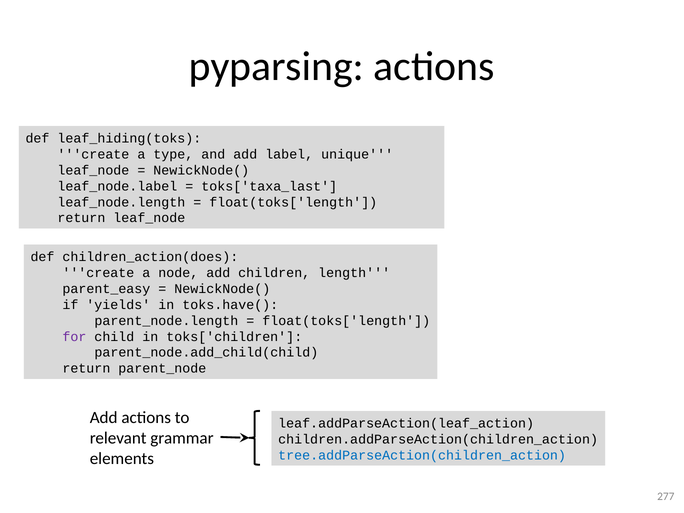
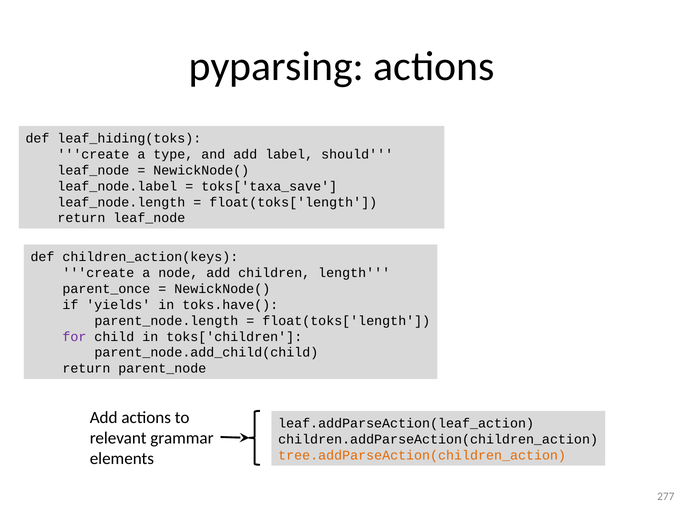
unique: unique -> should (357, 154)
toks['taxa_last: toks['taxa_last -> toks['taxa_save (269, 186)
children_action(does: children_action(does -> children_action(keys (150, 257)
parent_easy: parent_easy -> parent_once (106, 289)
tree.addParseAction(children_action colour: blue -> orange (422, 455)
